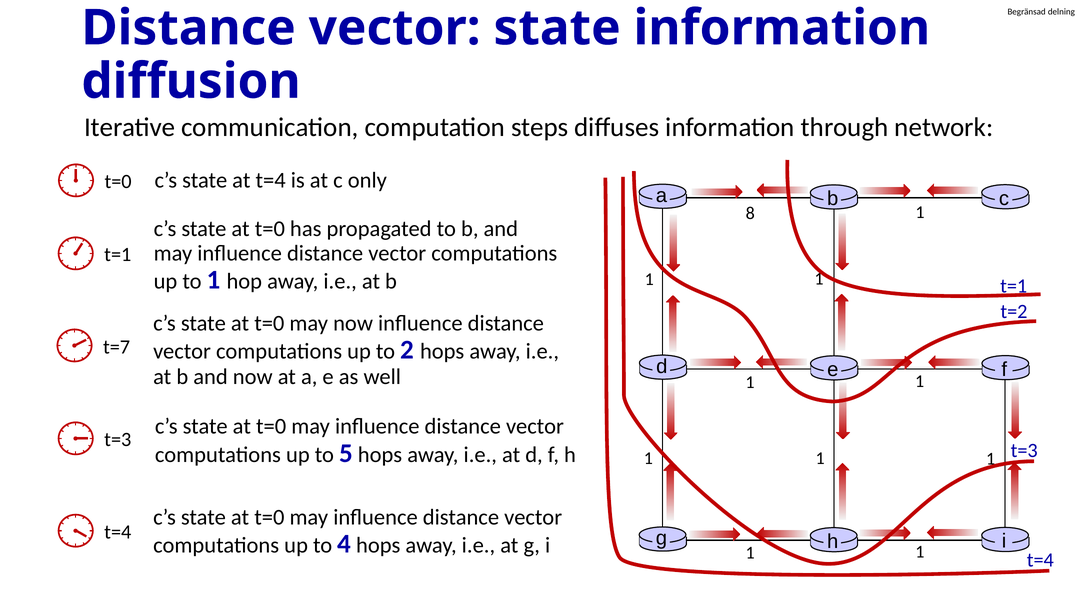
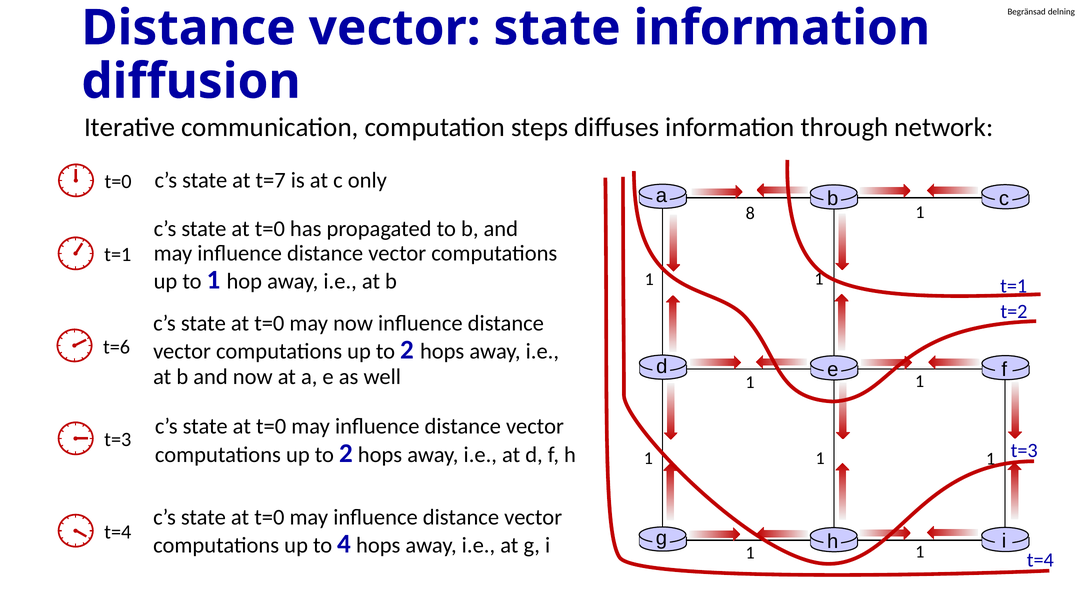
at t=4: t=4 -> t=7 (271, 180)
t=7: t=7 -> t=6 (117, 347)
5: 5 -> 2 (346, 453)
